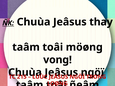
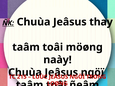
vong: vong -> naày (58, 60)
